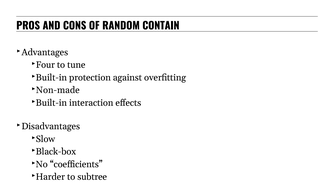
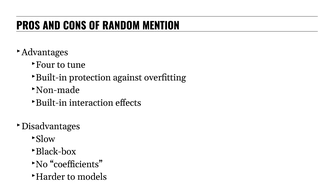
CONTAIN: CONTAIN -> MENTION (161, 26)
subtree: subtree -> models (92, 177)
